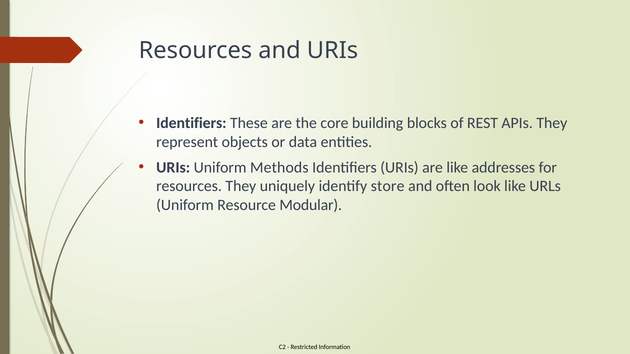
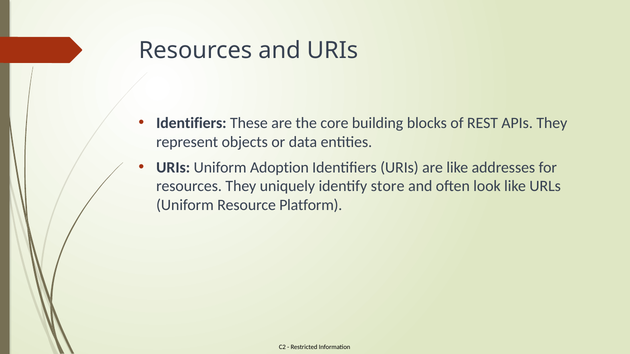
Methods: Methods -> Adoption (279, 168)
Modular: Modular -> Platform (311, 205)
